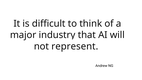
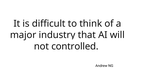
represent: represent -> controlled (75, 46)
